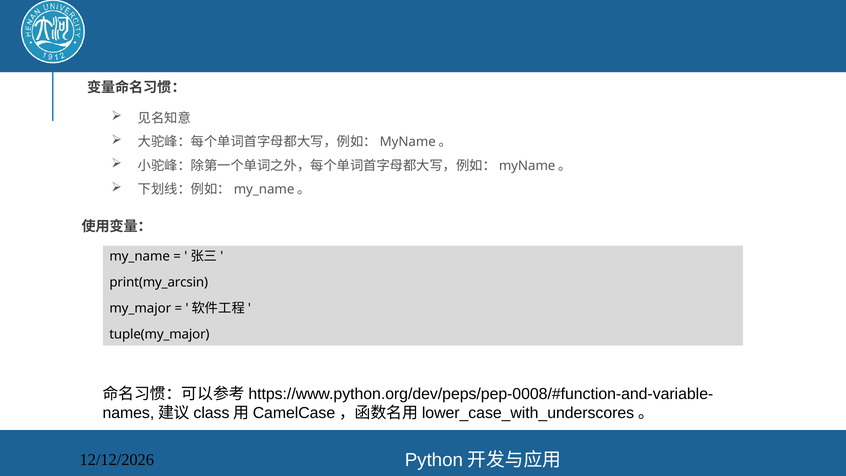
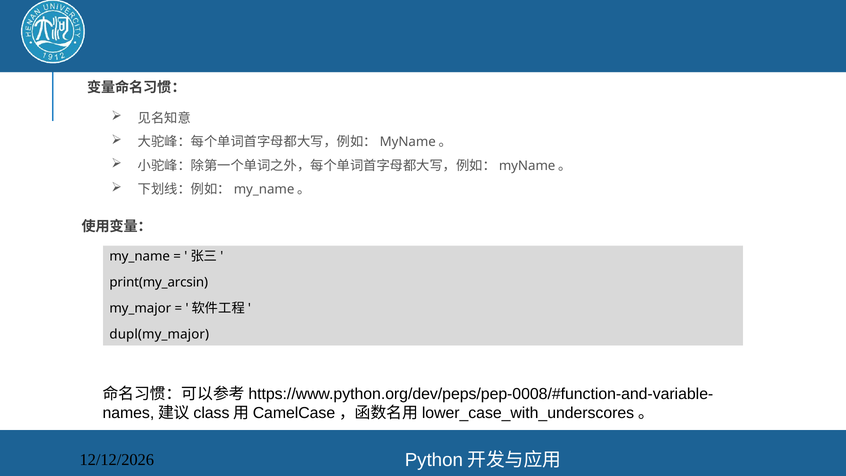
tuple(my_major: tuple(my_major -> dupl(my_major (159, 334)
